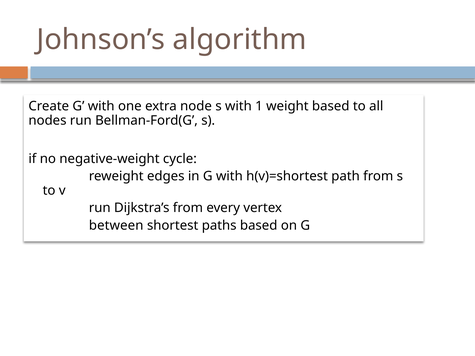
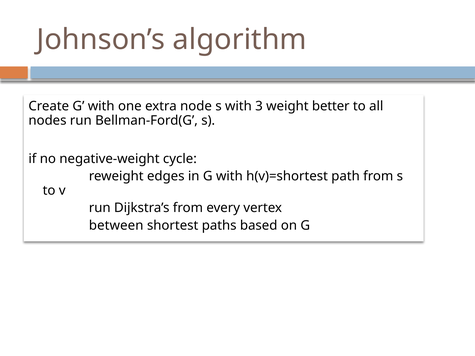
1: 1 -> 3 (259, 106)
weight based: based -> better (331, 106)
